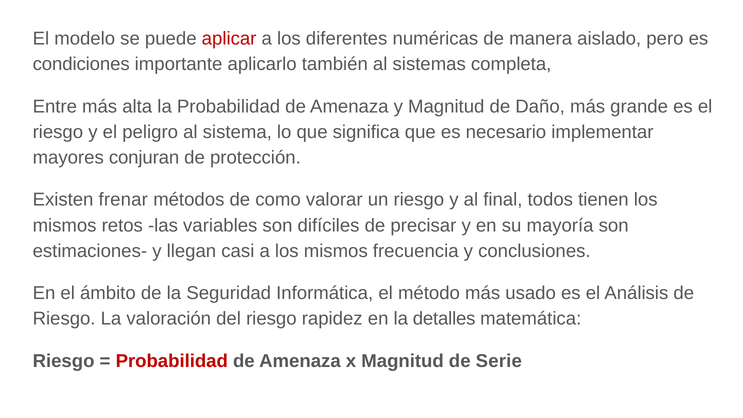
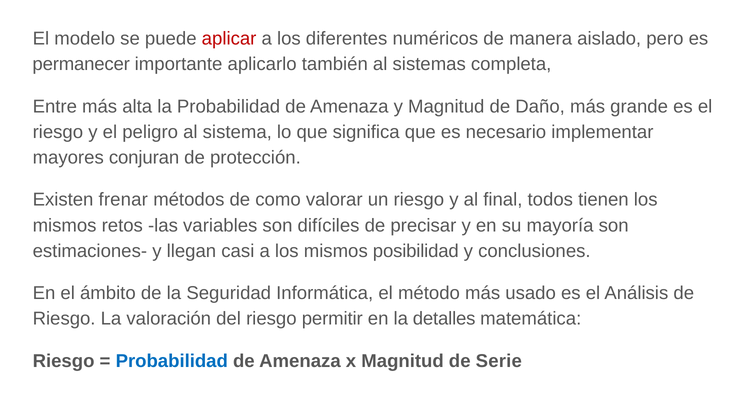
numéricas: numéricas -> numéricos (435, 39)
condiciones: condiciones -> permanecer (81, 64)
frecuencia: frecuencia -> posibilidad (416, 251)
rapidez: rapidez -> permitir (332, 319)
Probabilidad colour: red -> blue (172, 361)
